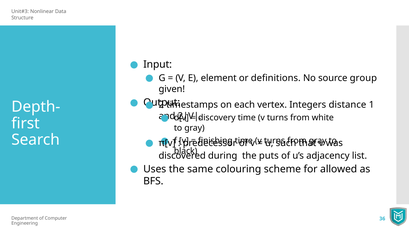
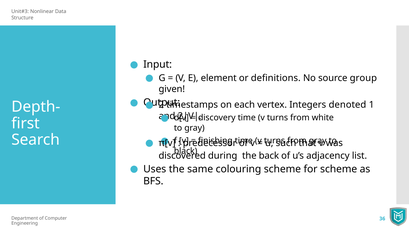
distance: distance -> denoted (347, 105)
puts: puts -> back (269, 156)
for allowed: allowed -> scheme (339, 169)
